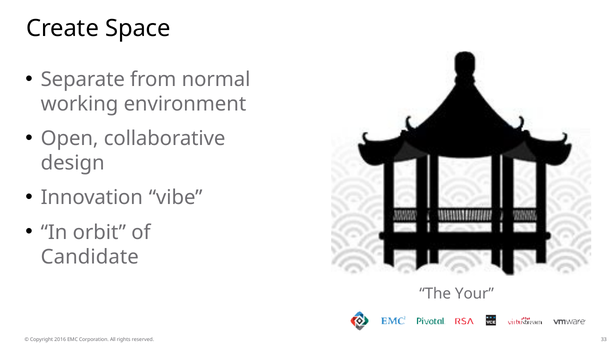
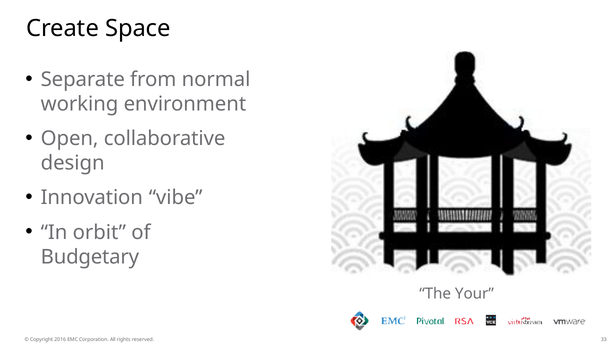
Candidate: Candidate -> Budgetary (90, 257)
